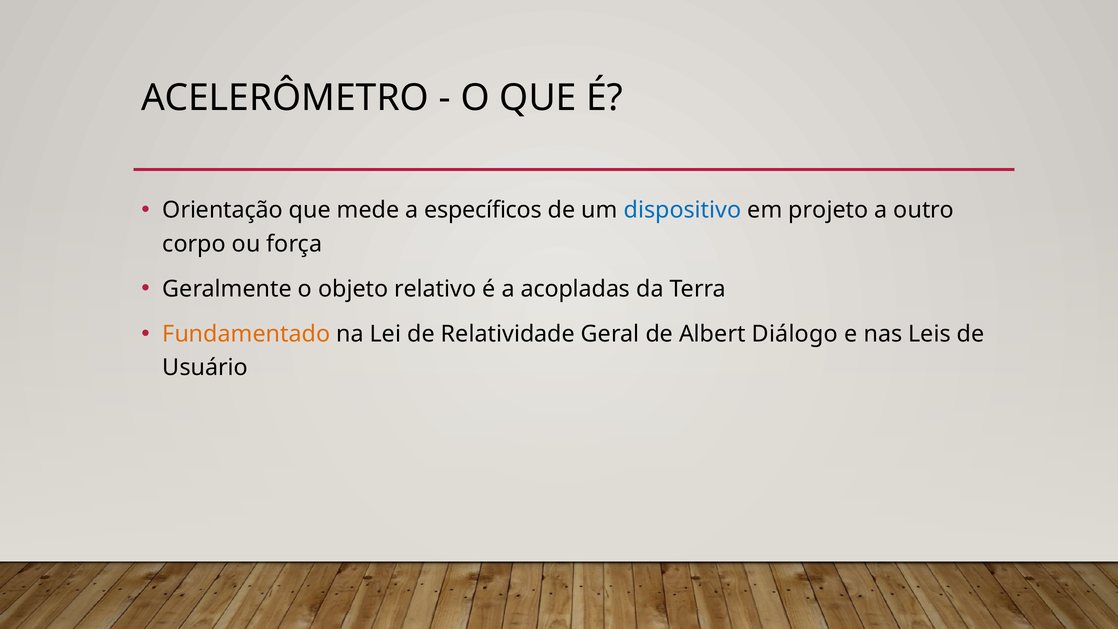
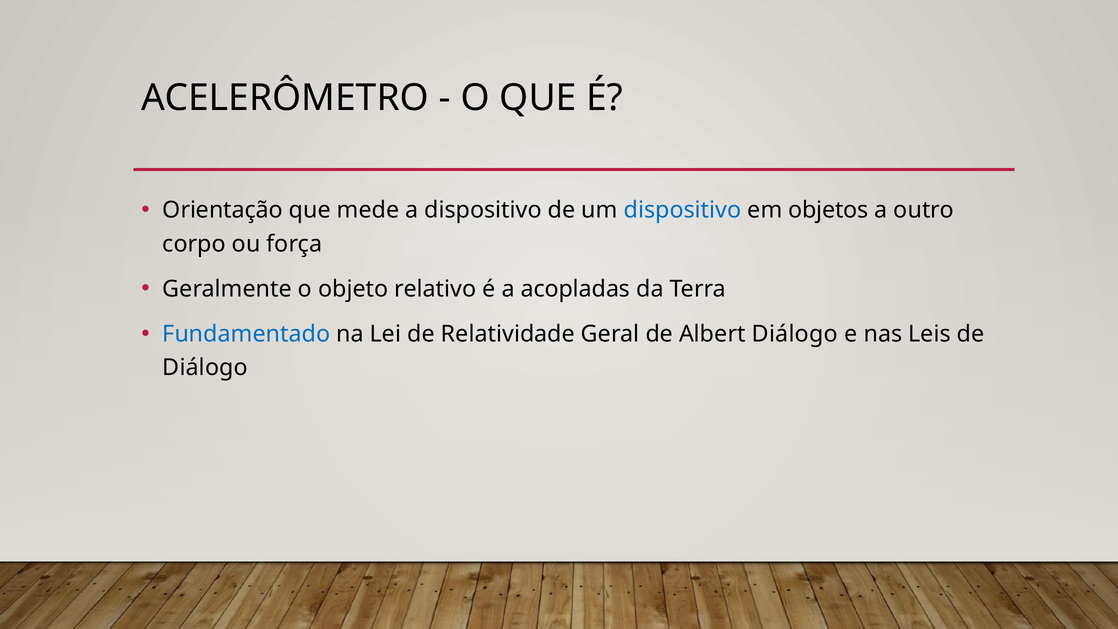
a específicos: específicos -> dispositivo (483, 210)
projeto: projeto -> objetos (828, 210)
Fundamentado colour: orange -> blue (246, 334)
Usuário: Usuário -> Diálogo (205, 368)
